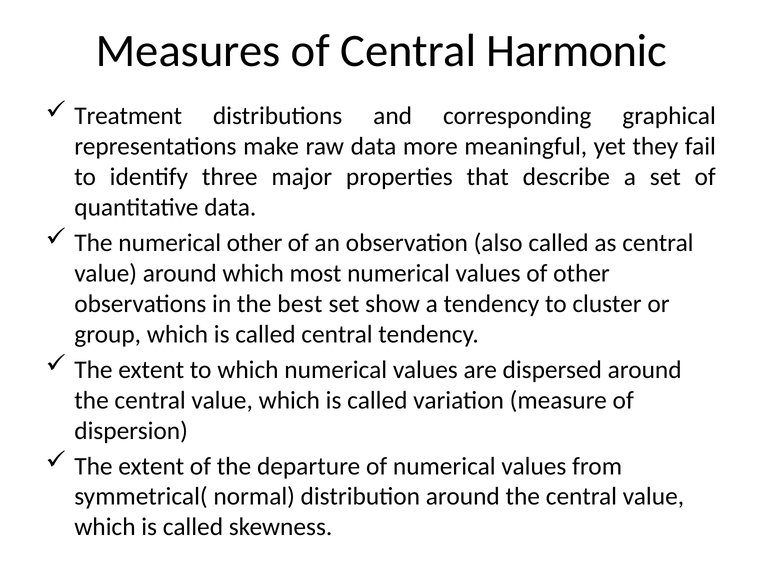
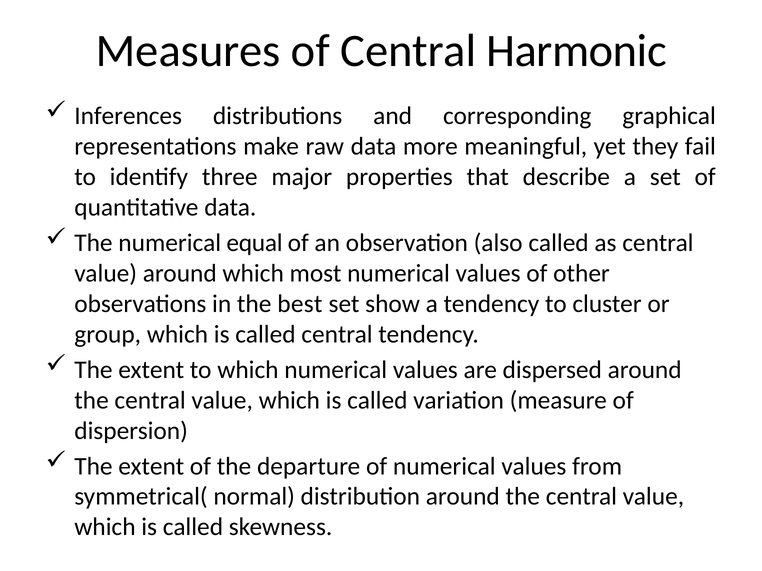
Treatment: Treatment -> Inferences (128, 116)
numerical other: other -> equal (255, 243)
